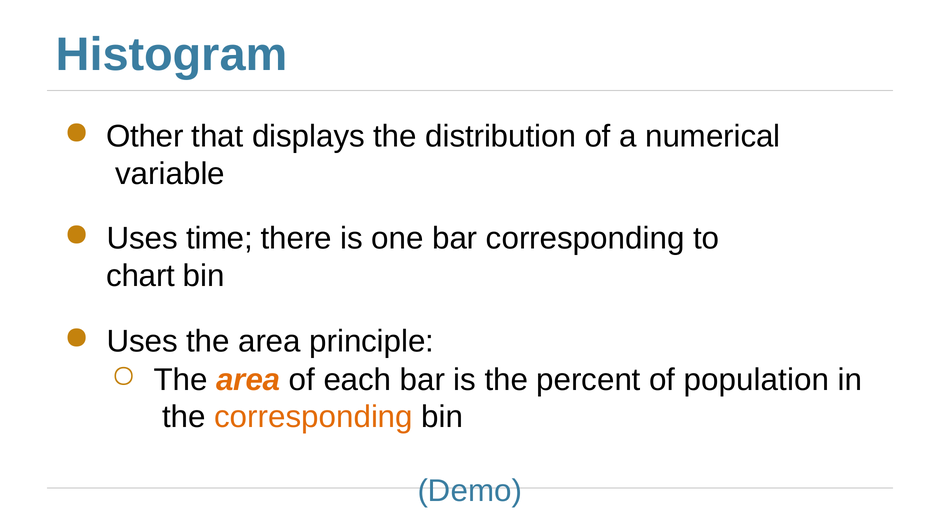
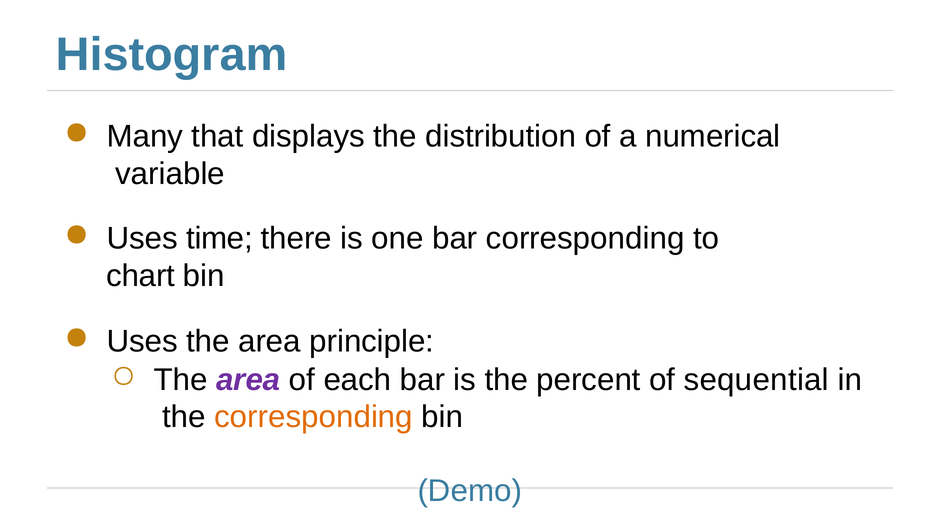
Other: Other -> Many (145, 137)
area colour: orange -> purple (248, 380)
population: population -> sequential (756, 380)
